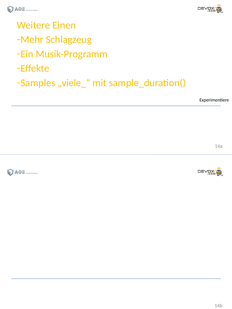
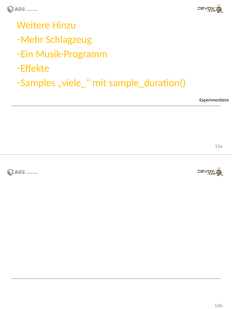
Einen: Einen -> Hinzu (64, 25)
